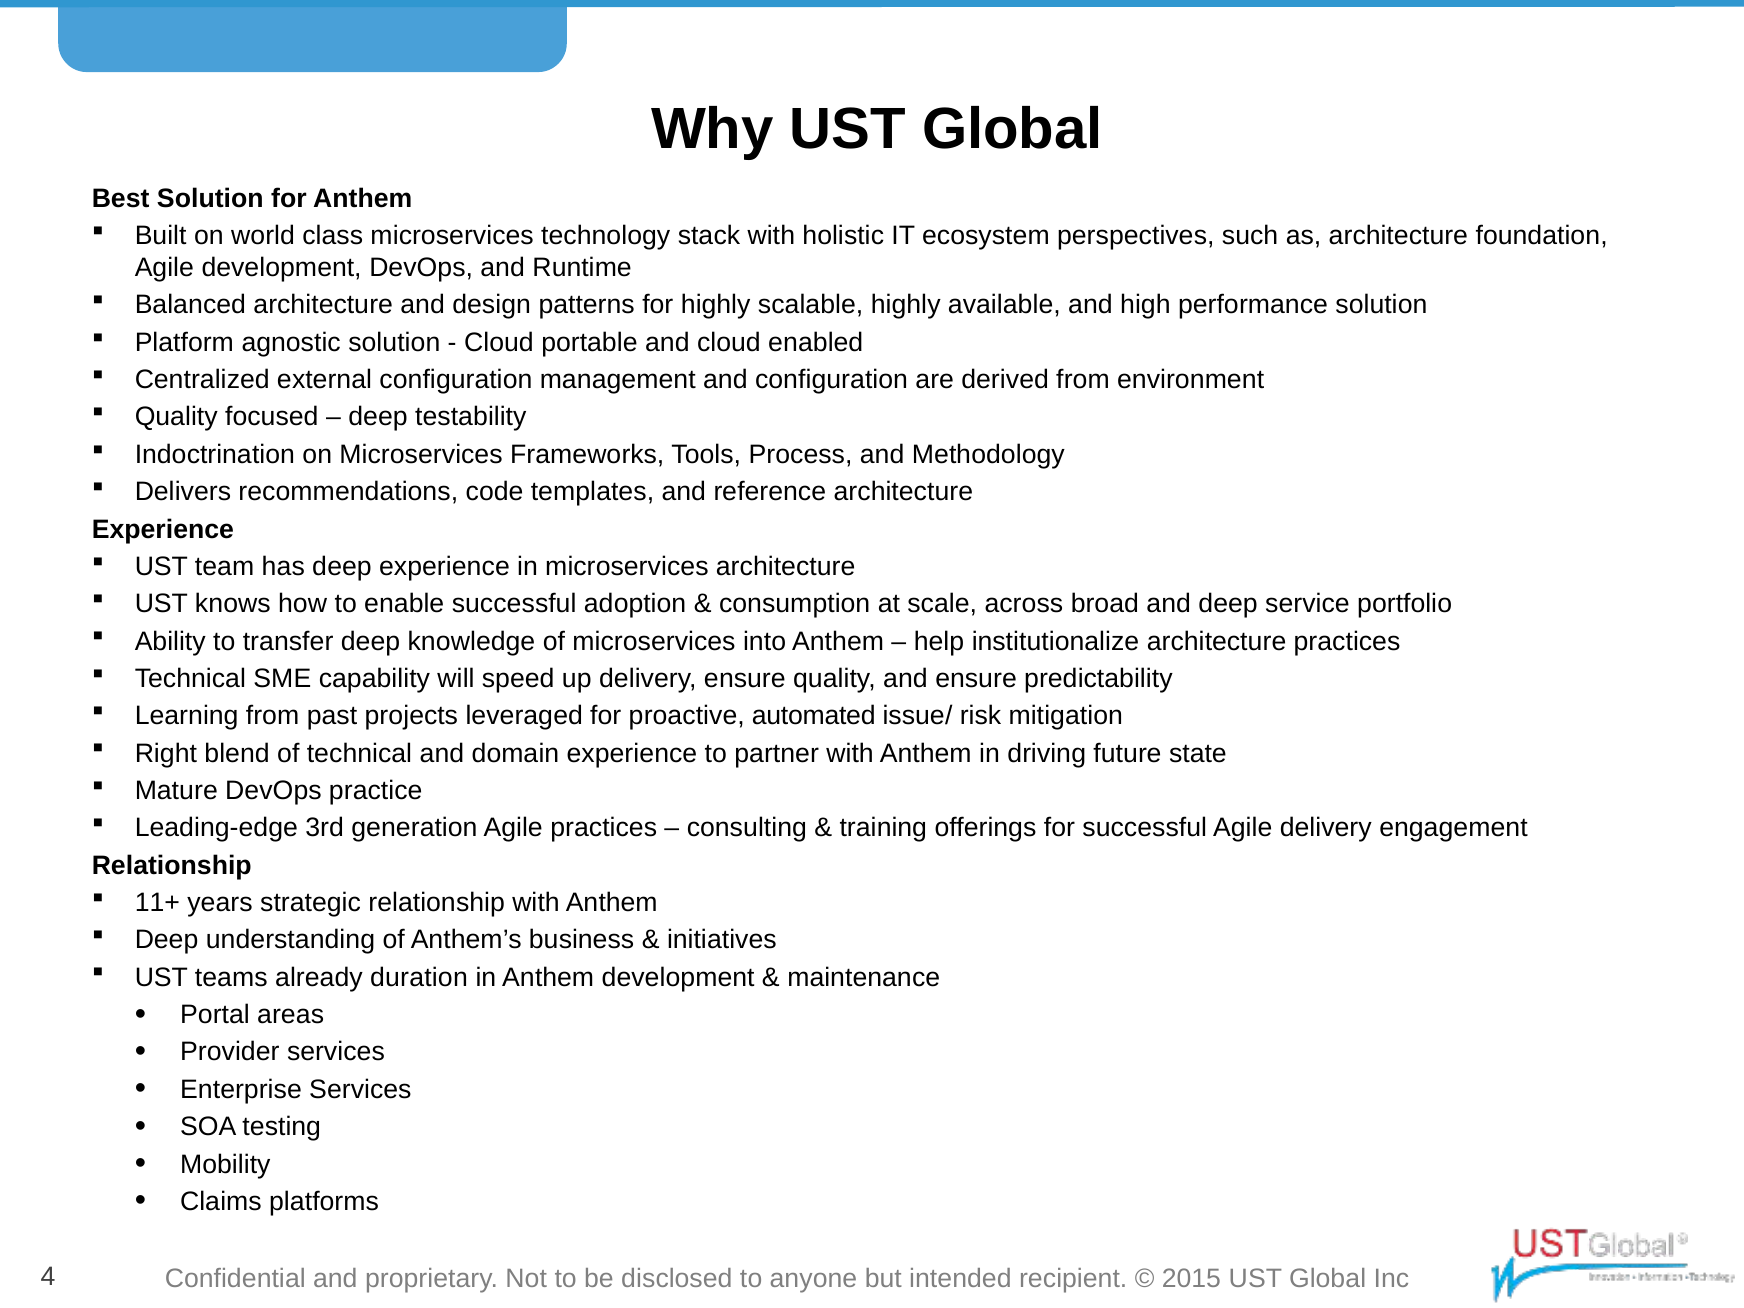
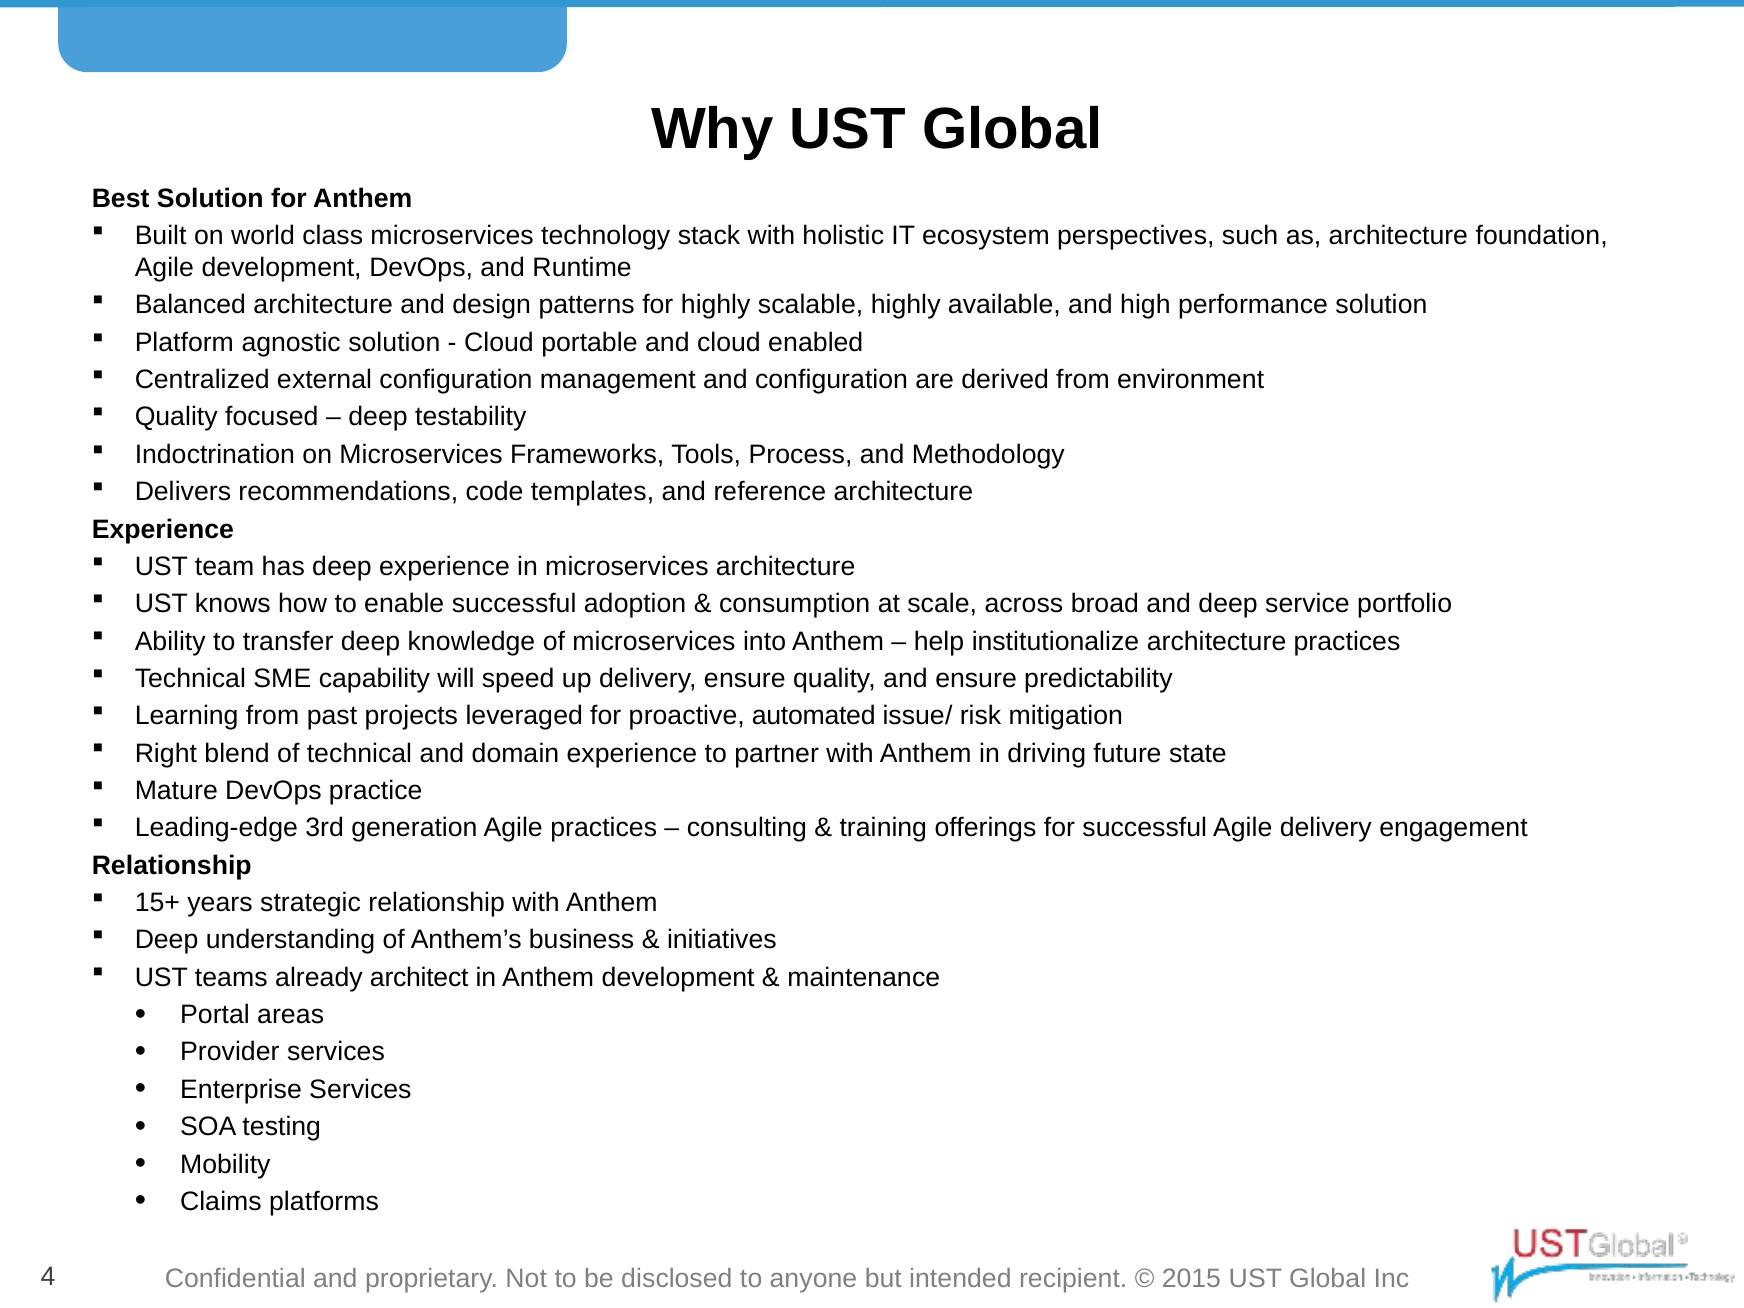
11+: 11+ -> 15+ (157, 903)
duration: duration -> architect (419, 977)
